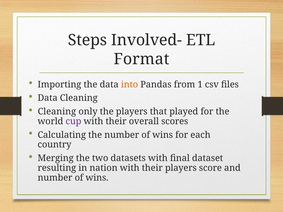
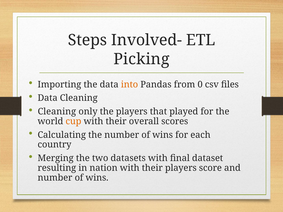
Format: Format -> Picking (142, 59)
1: 1 -> 0 (200, 85)
cup colour: purple -> orange (73, 121)
